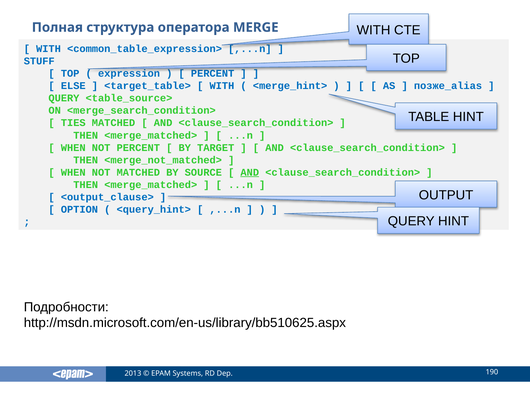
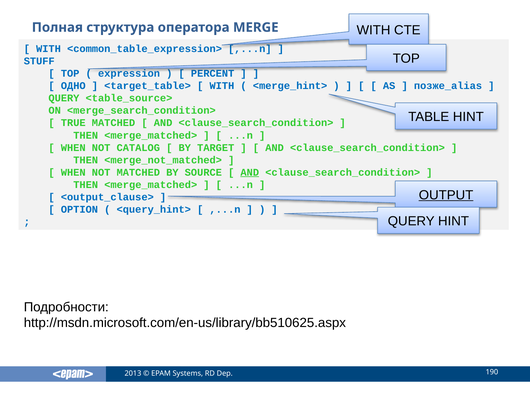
ELSE: ELSE -> ОДНО (73, 86)
TIES: TIES -> TRUE (73, 123)
NOT PERCENT: PERCENT -> CATALOG (138, 148)
OUTPUT underline: none -> present (446, 195)
